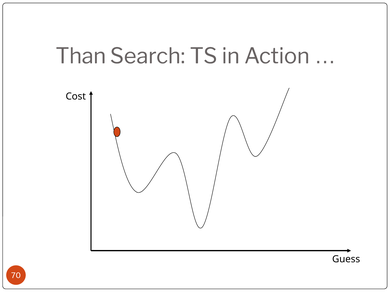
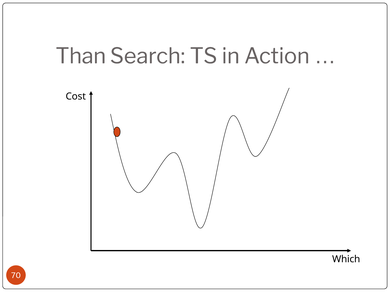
Guess: Guess -> Which (346, 259)
